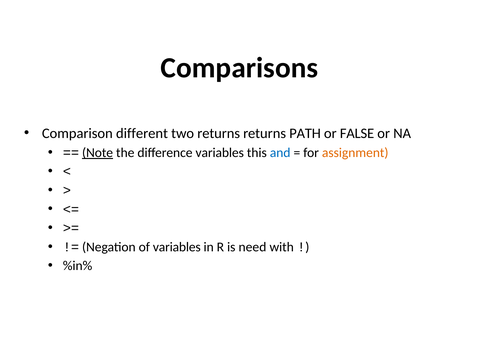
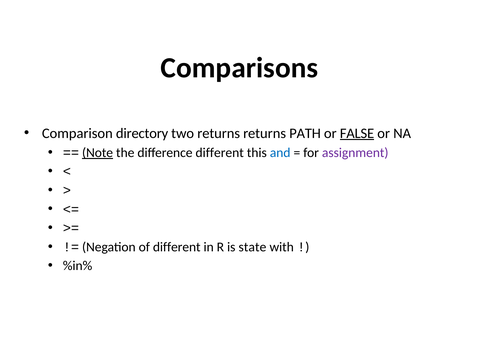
different: different -> directory (142, 133)
FALSE underline: none -> present (357, 133)
difference variables: variables -> different (220, 153)
assignment colour: orange -> purple (355, 153)
of variables: variables -> different (177, 247)
need: need -> state (252, 247)
